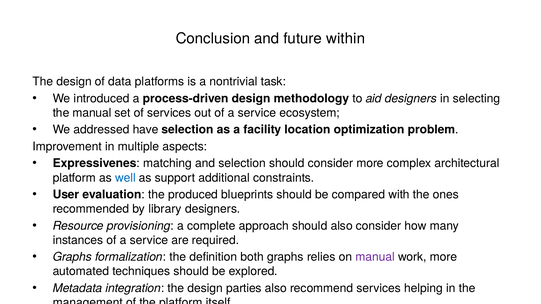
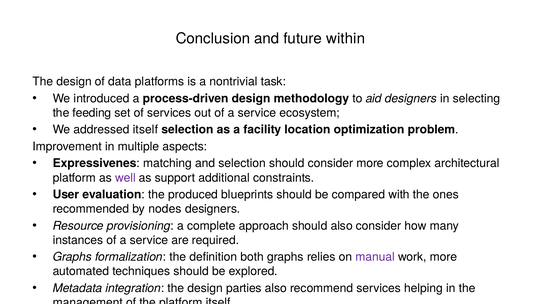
the manual: manual -> feeding (92, 113)
addressed have: have -> itself (145, 130)
well colour: blue -> purple (125, 178)
library: library -> nodes (165, 209)
